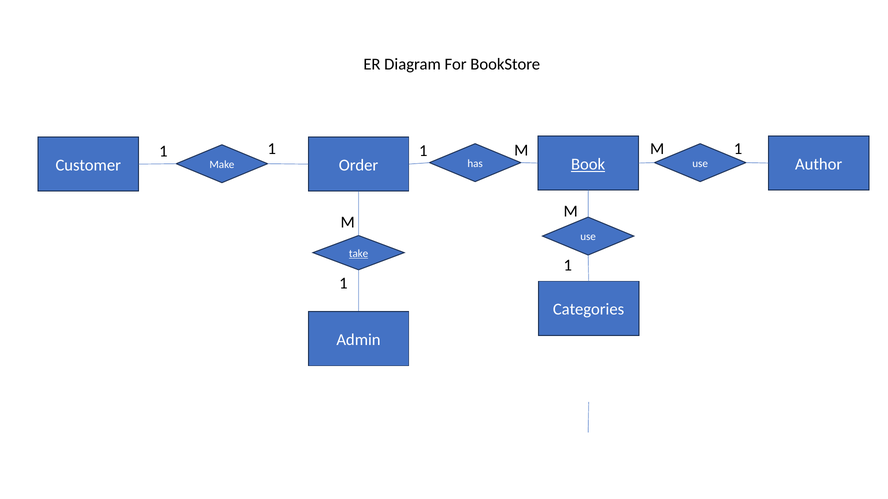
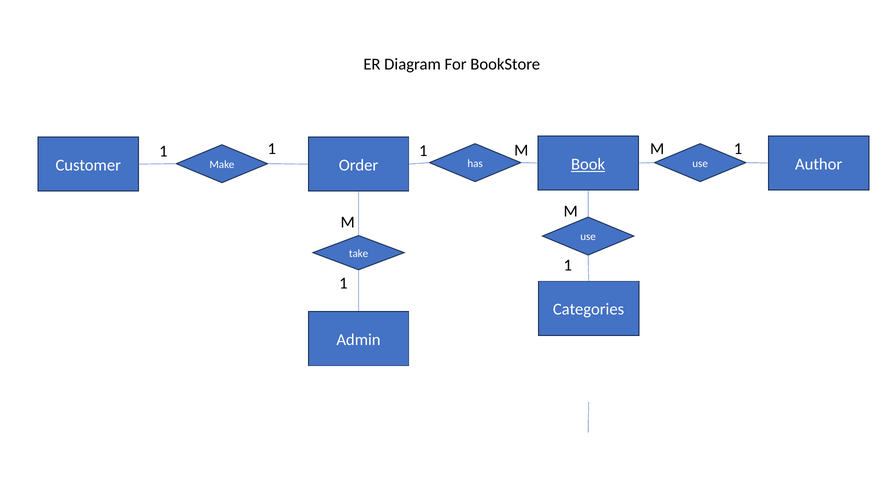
take underline: present -> none (359, 254)
